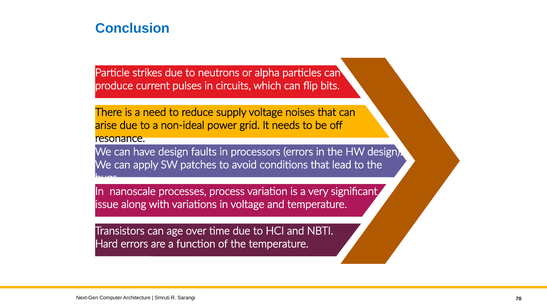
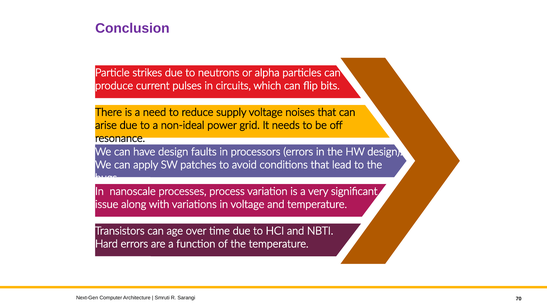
Conclusion colour: blue -> purple (132, 28)
